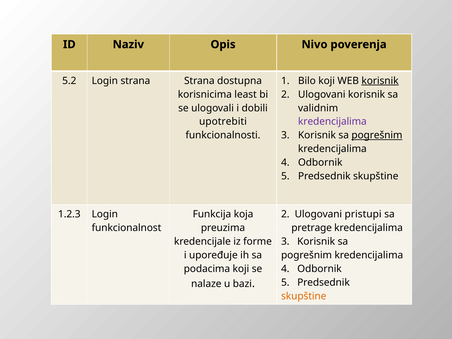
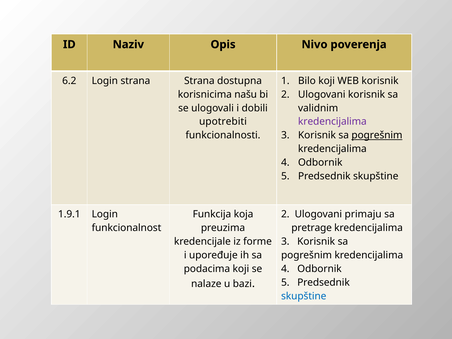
5.2: 5.2 -> 6.2 (69, 81)
korisnik underline: present -> none (380, 81)
least: least -> našu (246, 94)
1.2.3: 1.2.3 -> 1.9.1 (69, 214)
pristupi: pristupi -> primaju (363, 214)
skupštine colour: orange -> blue (304, 296)
